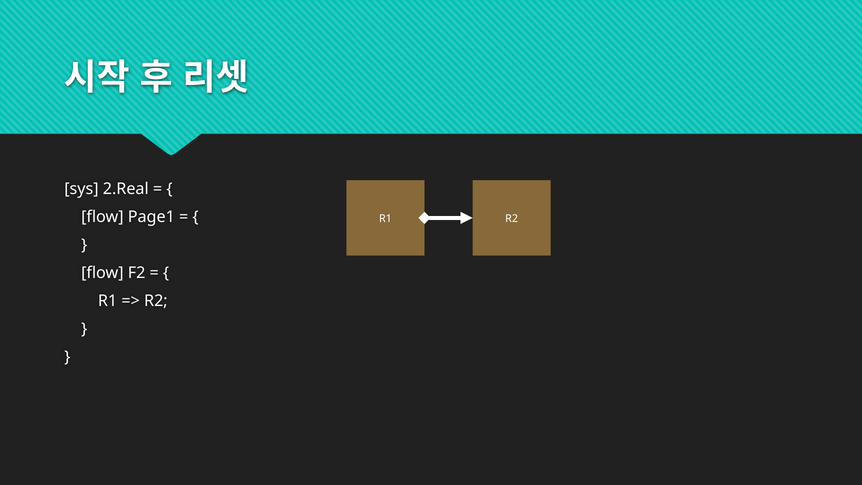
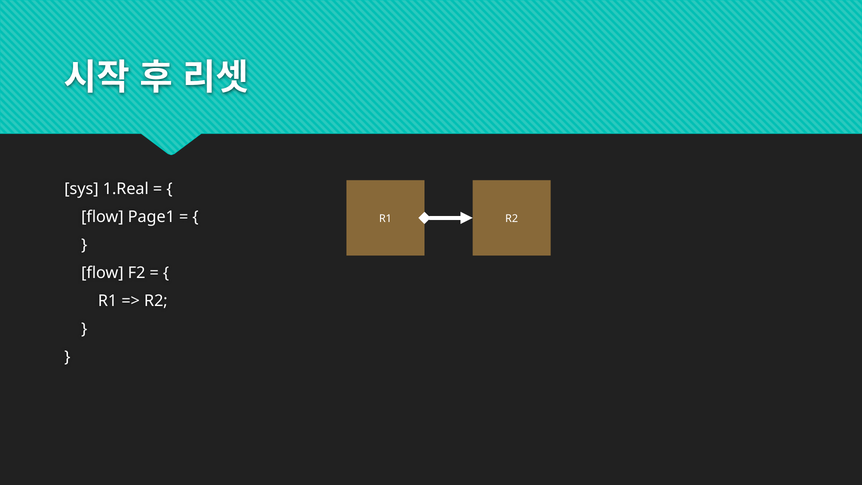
2.Real: 2.Real -> 1.Real (126, 189)
